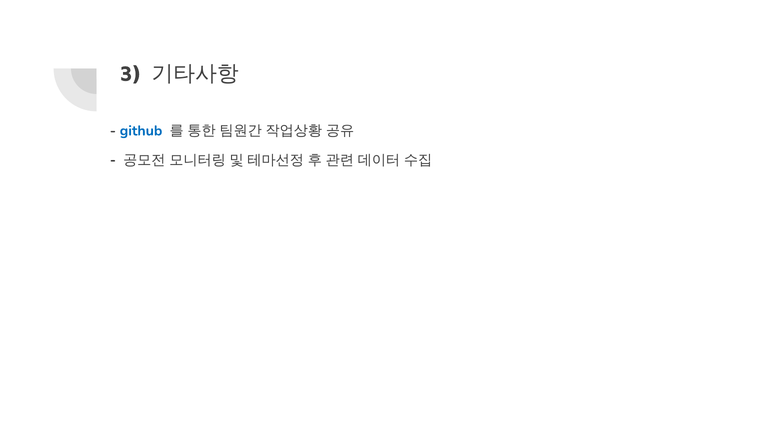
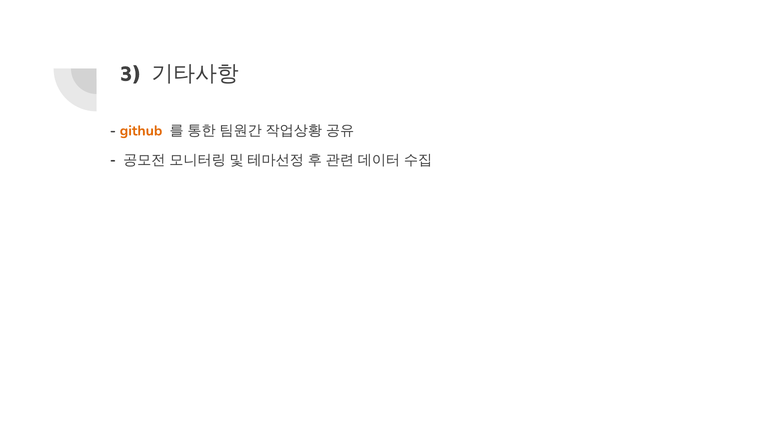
github colour: blue -> orange (141, 131)
